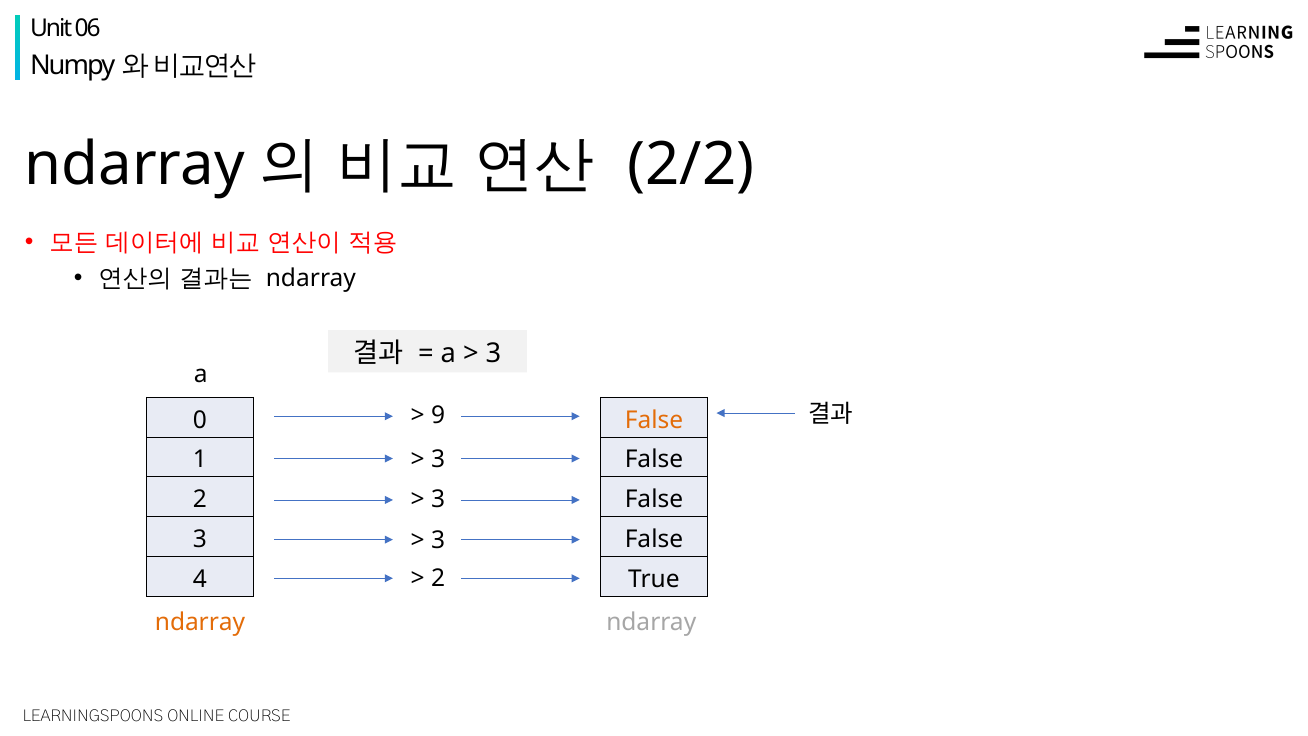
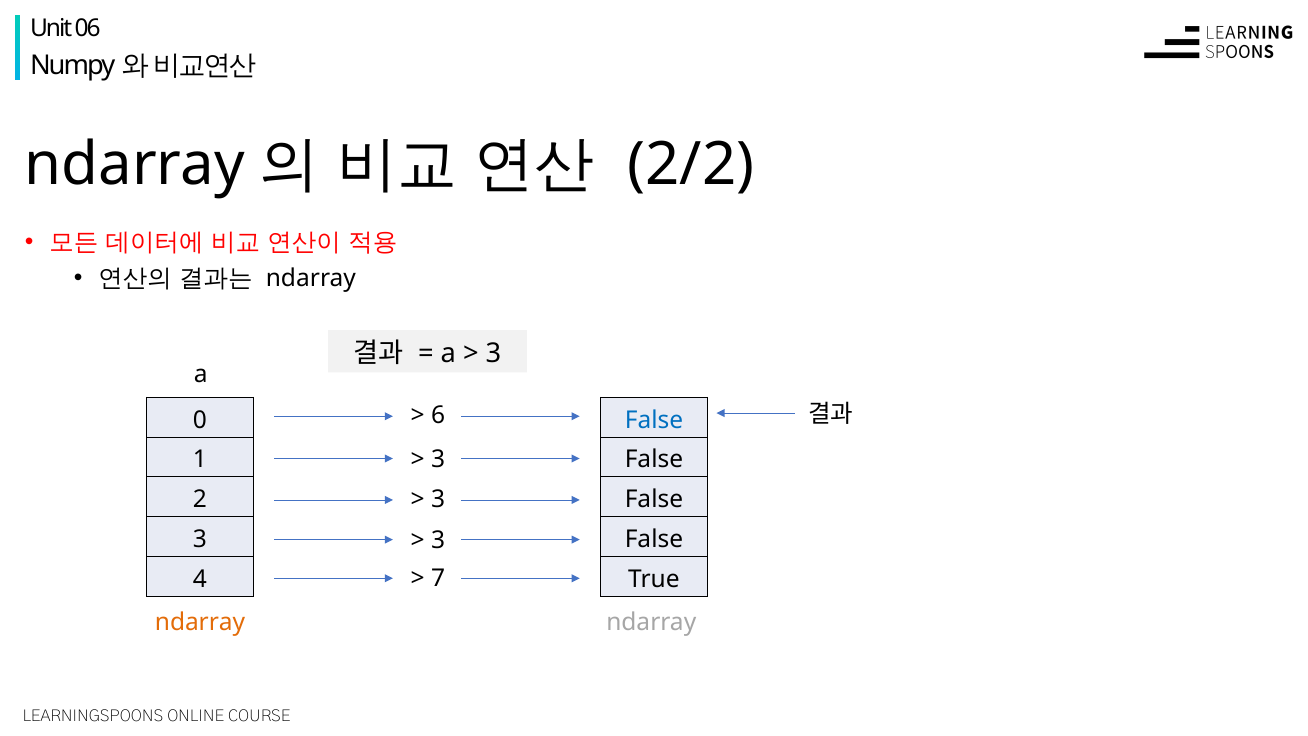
9: 9 -> 6 (438, 415)
False colour: orange -> blue (654, 420)
2: 2 -> 7 (438, 579)
